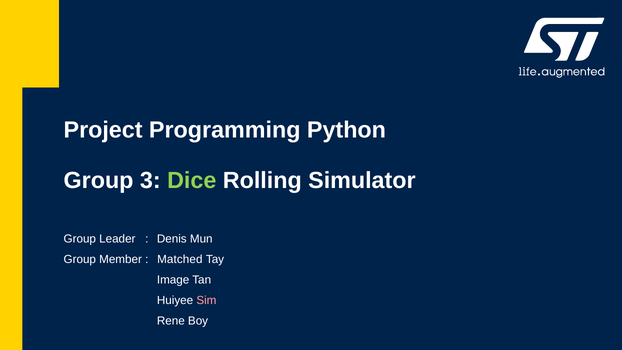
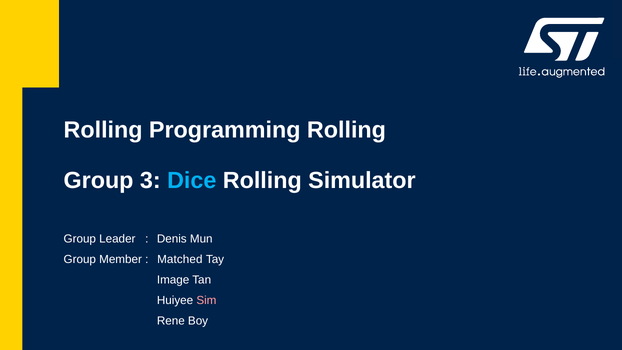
Project: Project -> Rolling (103, 130)
Programming Python: Python -> Rolling (346, 130)
Dice colour: light green -> light blue (192, 180)
